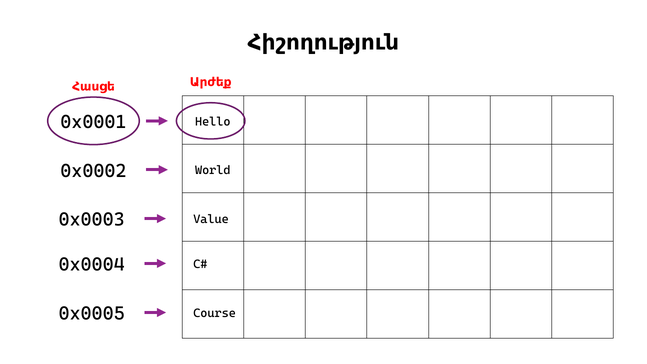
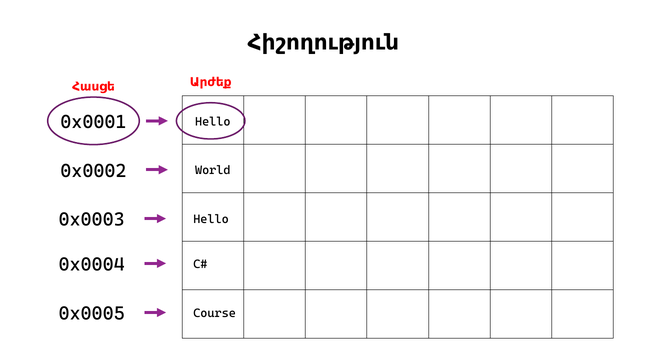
0x0003 Value: Value -> Hello (211, 219)
